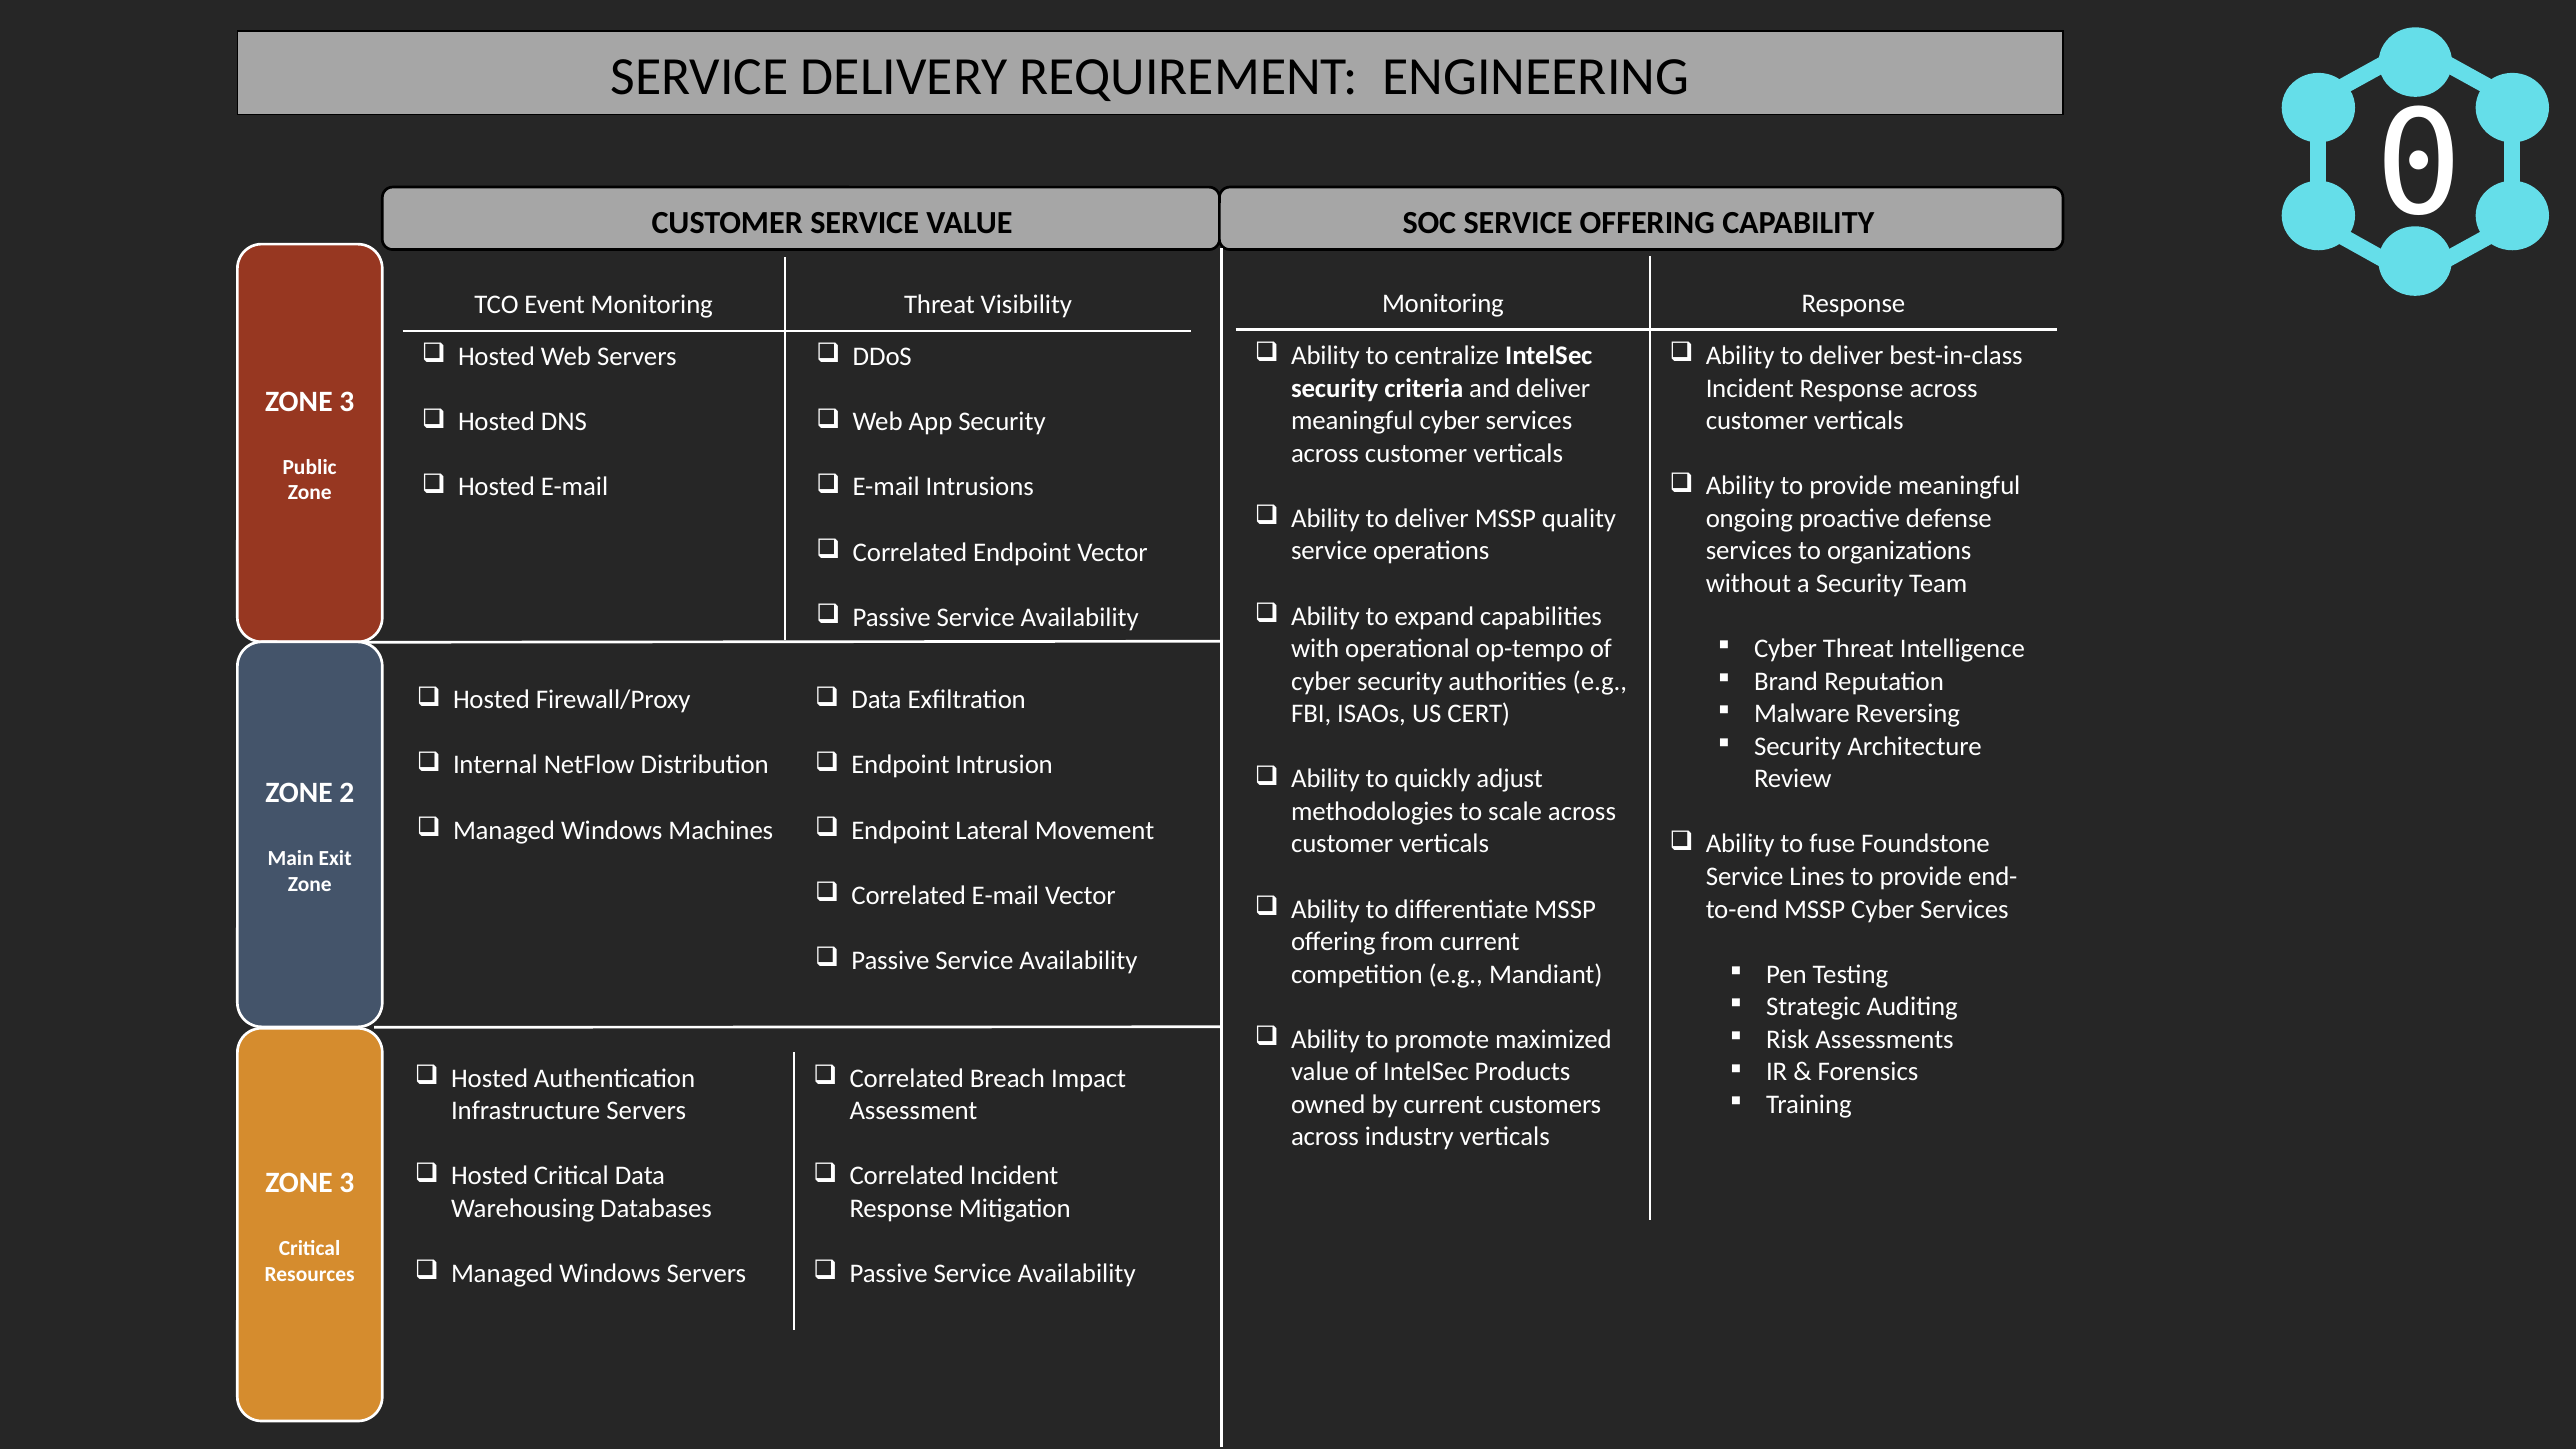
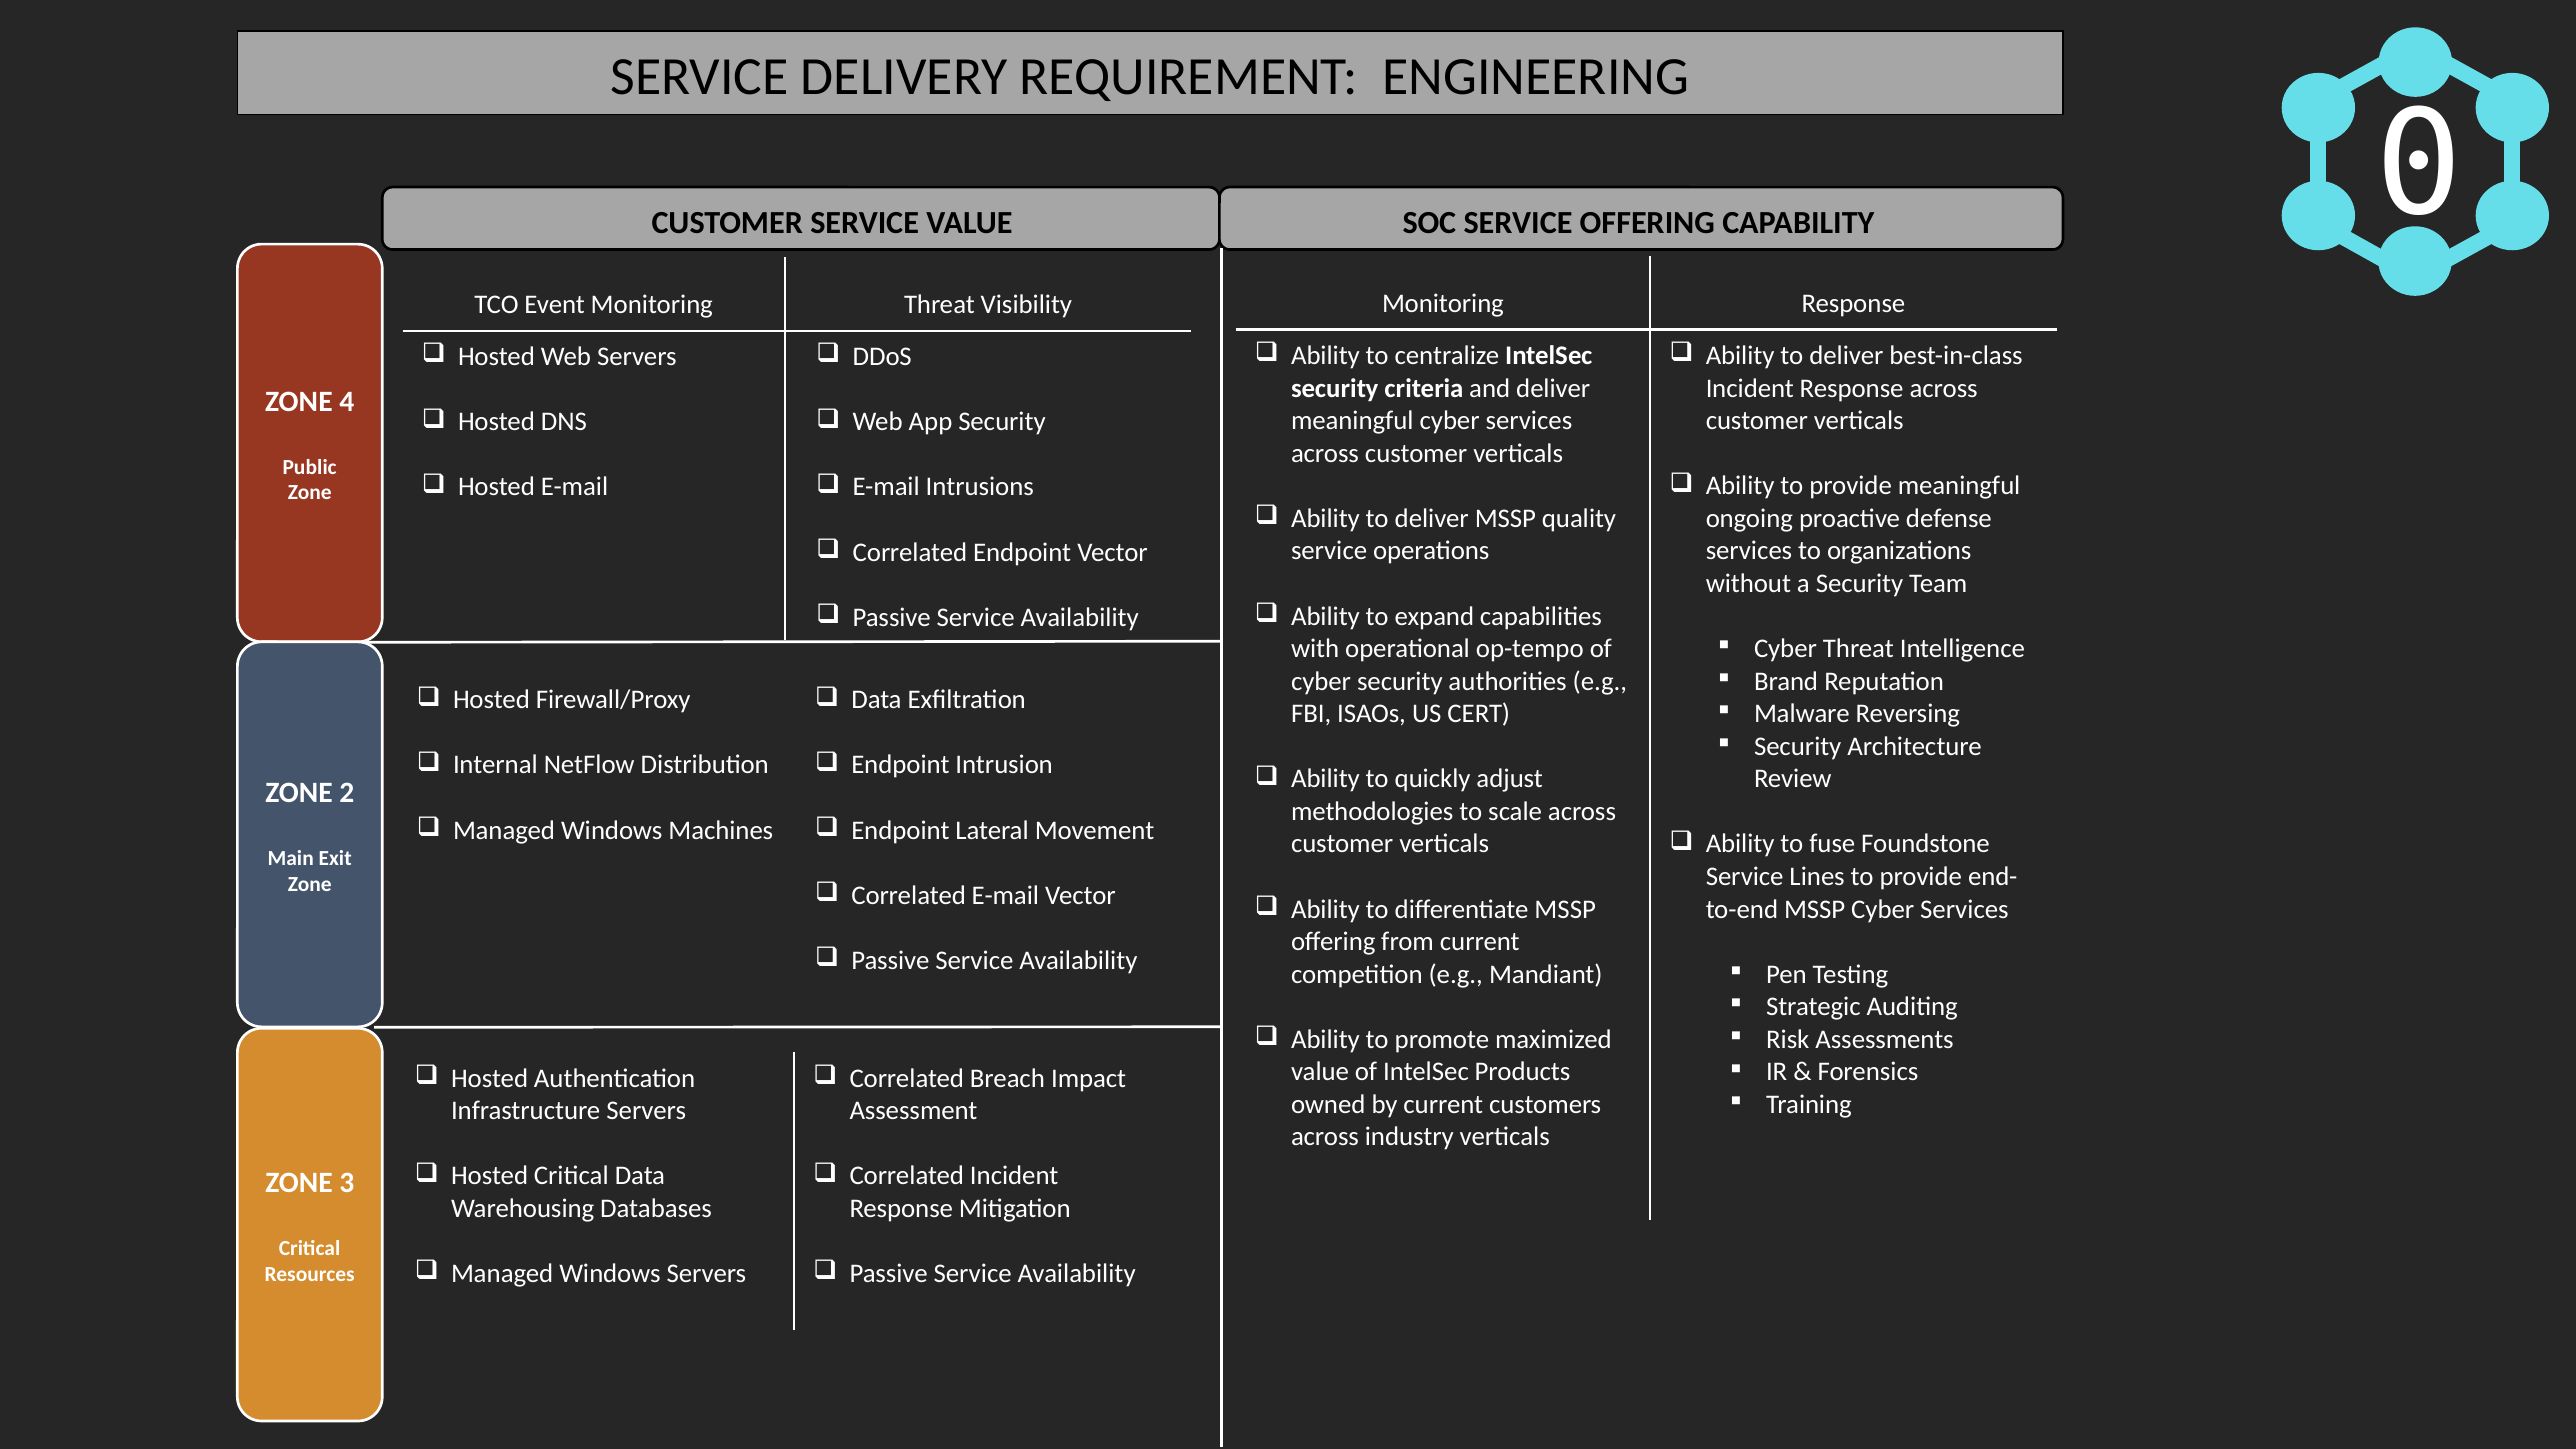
3: 3 -> 4 (347, 402)
